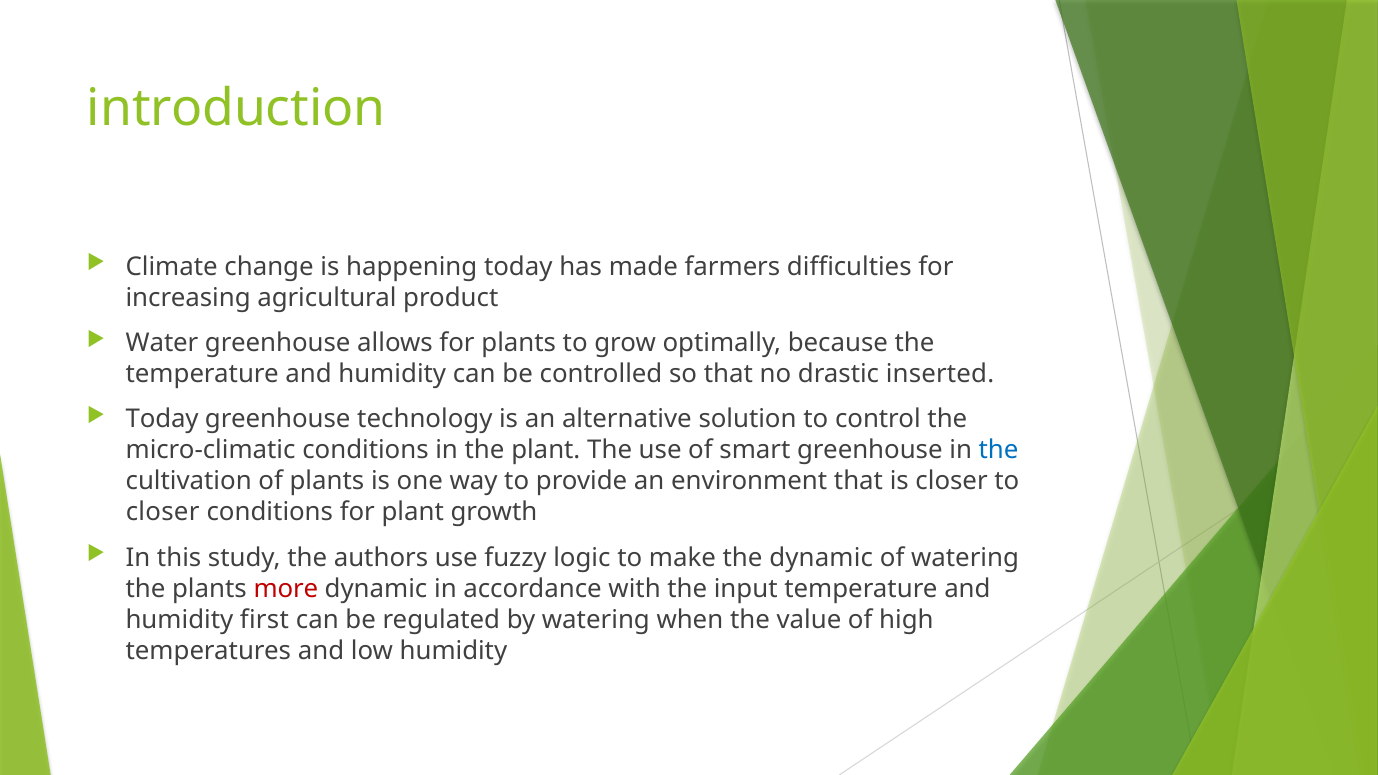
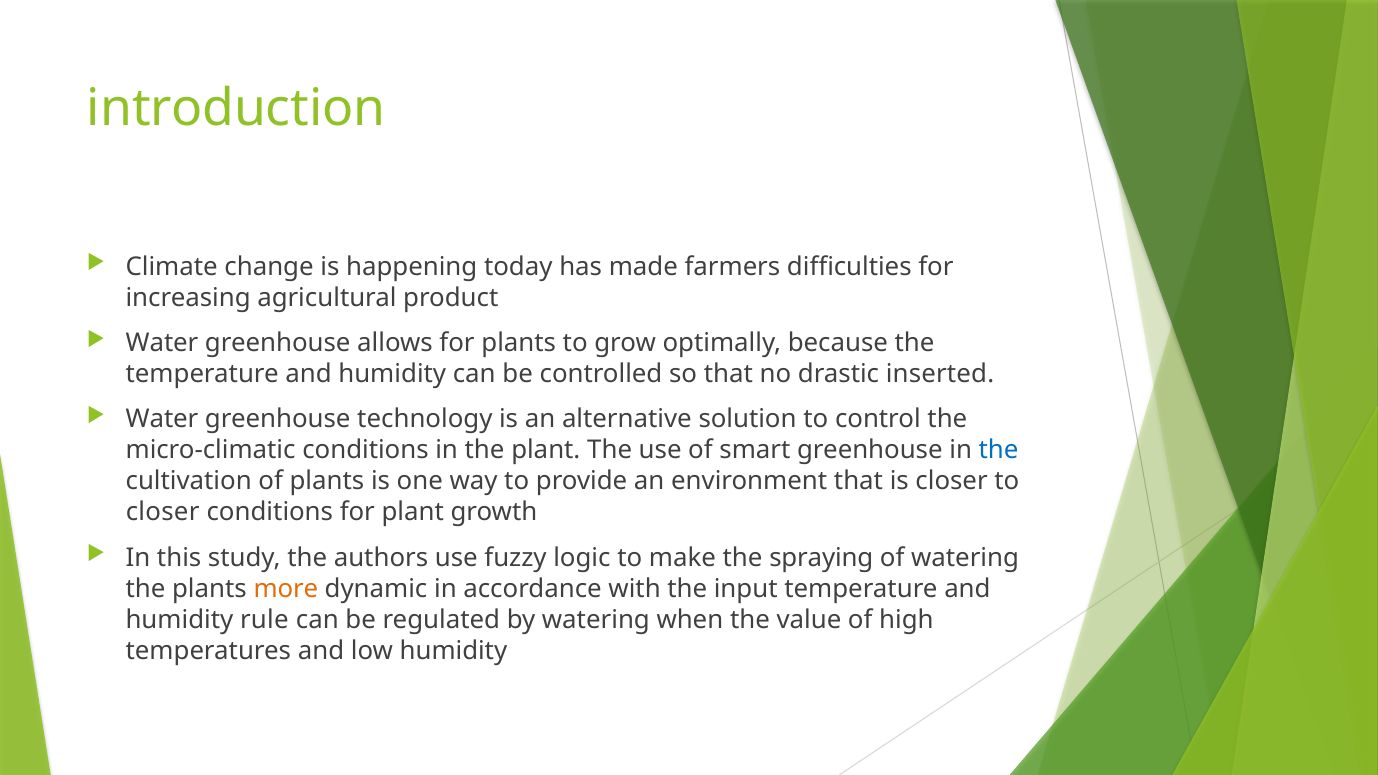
Today: Today -> Water (162, 419)
the dynamic: dynamic -> spraying (821, 558)
more colour: red -> orange (286, 589)
first: first -> rule (264, 620)
